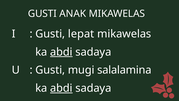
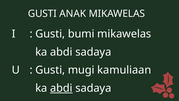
lepat: lepat -> bumi (81, 34)
abdi underline: present -> none (61, 52)
salalamina: salalamina -> kamuliaan (124, 70)
